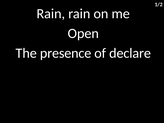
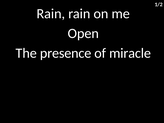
declare: declare -> miracle (130, 53)
